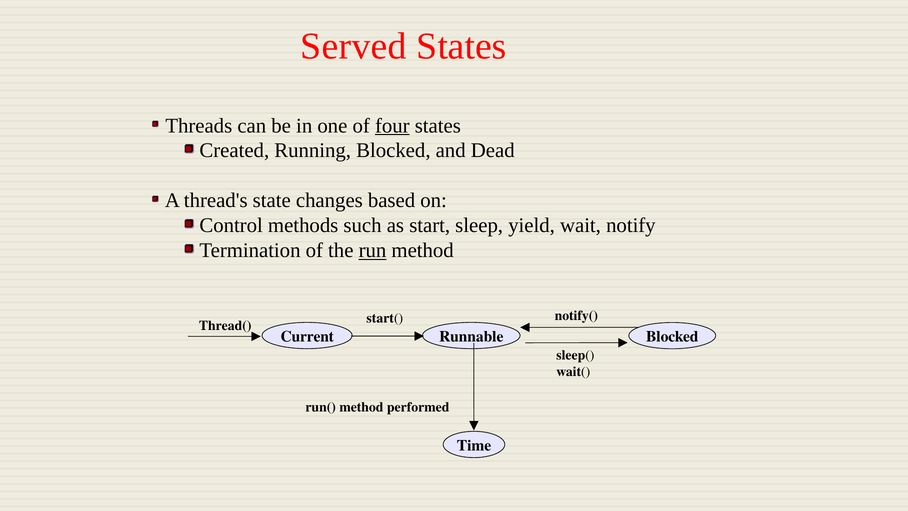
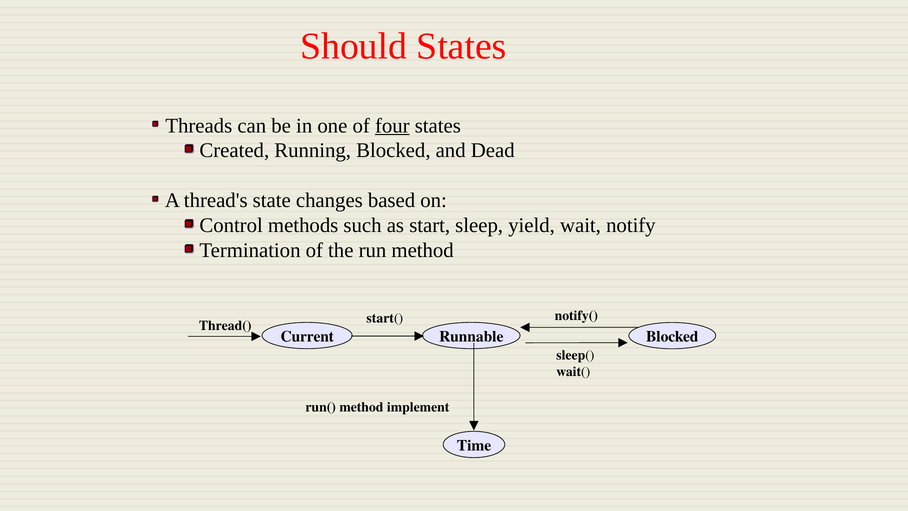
Served: Served -> Should (354, 46)
run underline: present -> none (372, 250)
performed: performed -> implement (418, 407)
